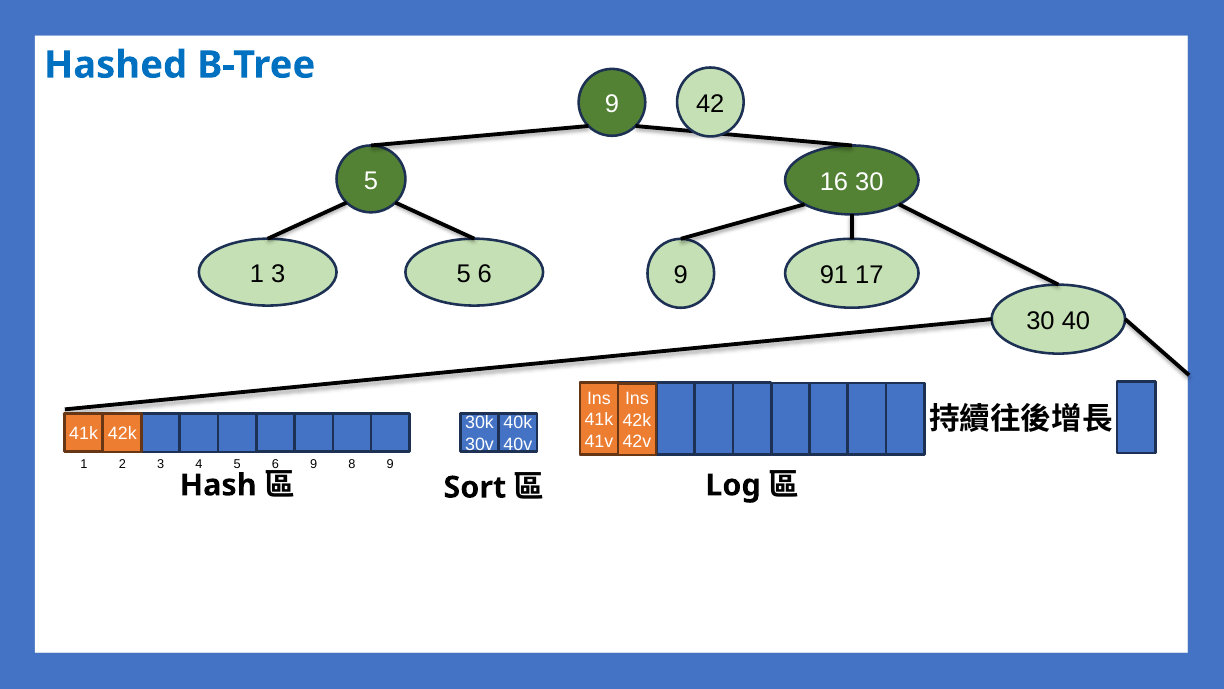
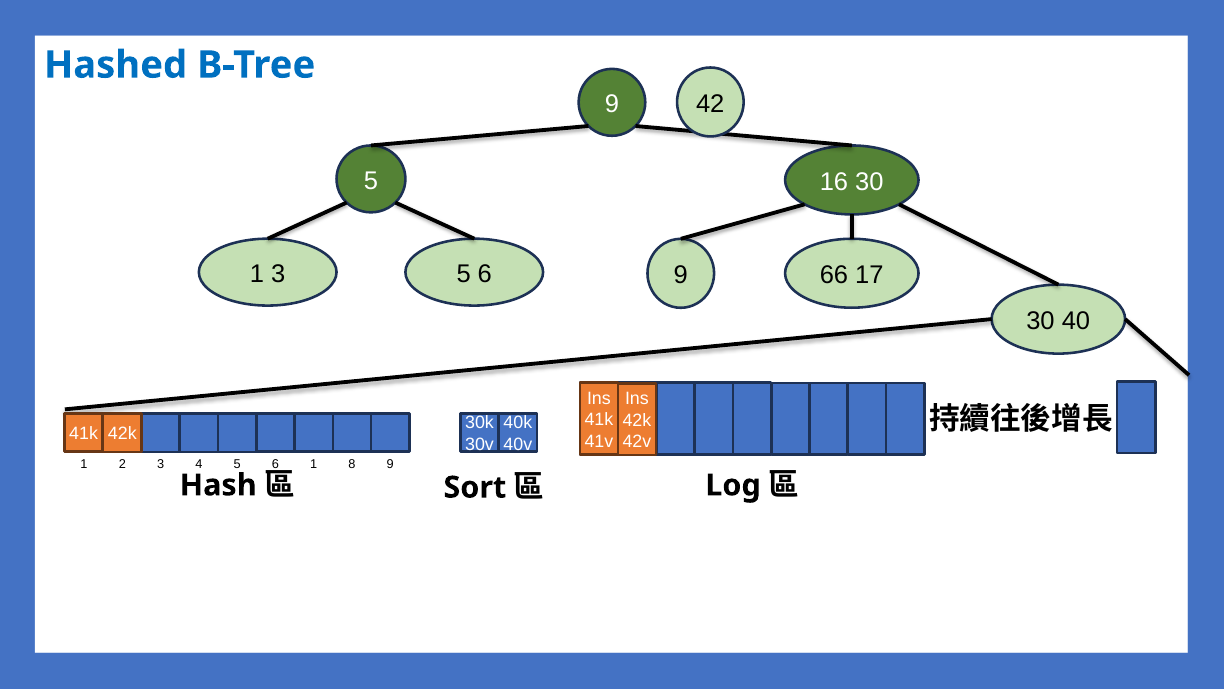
91: 91 -> 66 (834, 275)
4 5 6 9: 9 -> 1 (314, 464)
